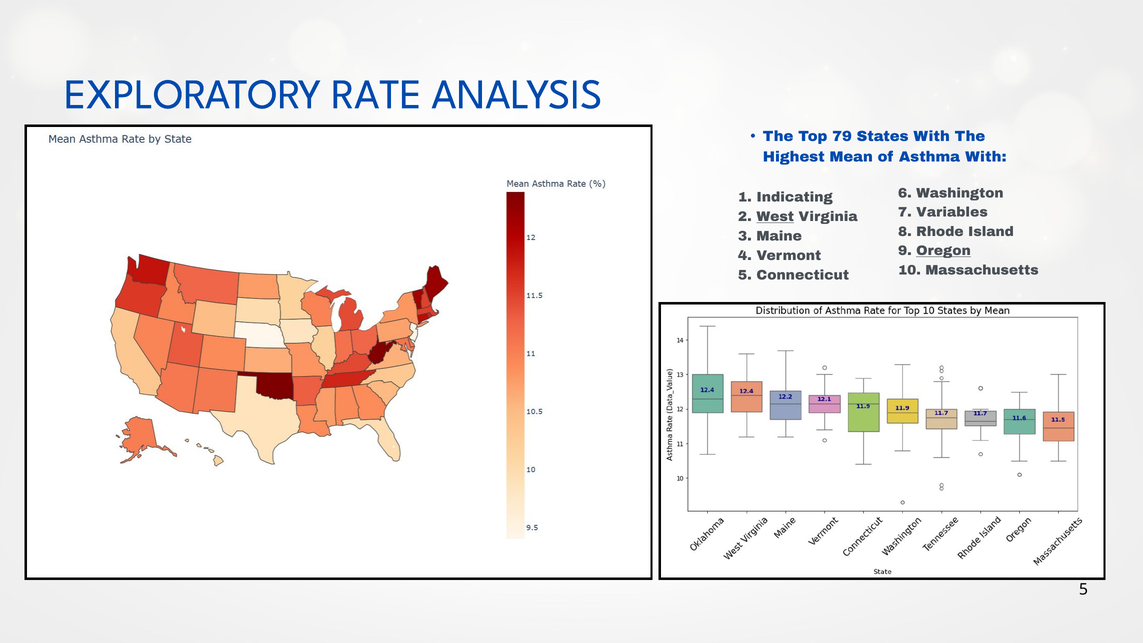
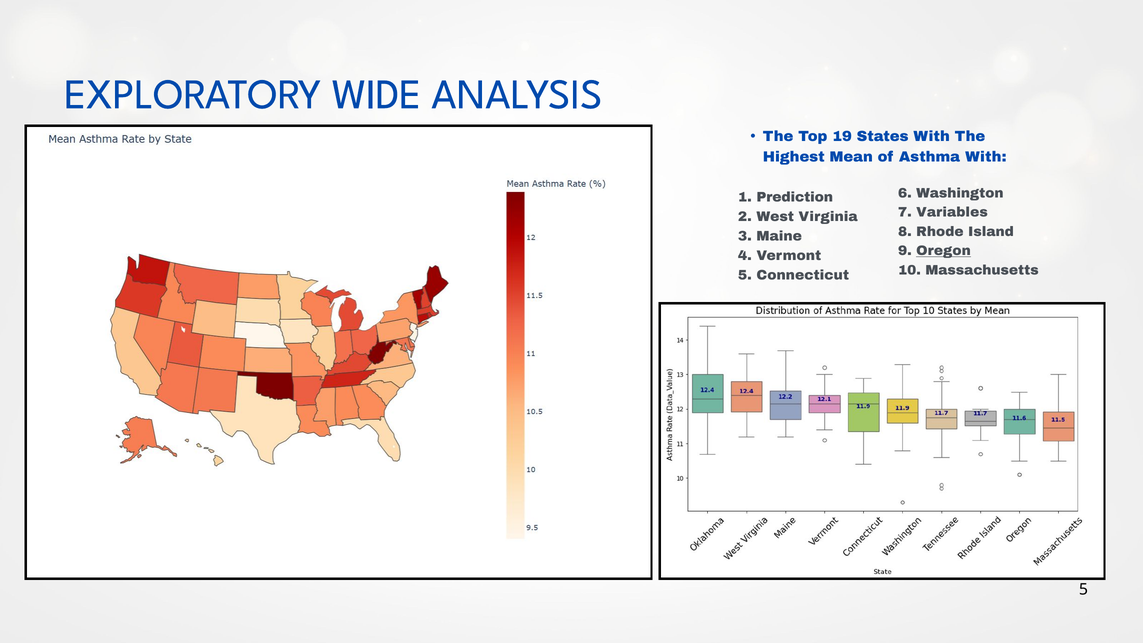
RATE: RATE -> WIDE (377, 94)
79: 79 -> 19 (842, 136)
Indicating: Indicating -> Prediction (795, 197)
West underline: present -> none (775, 217)
